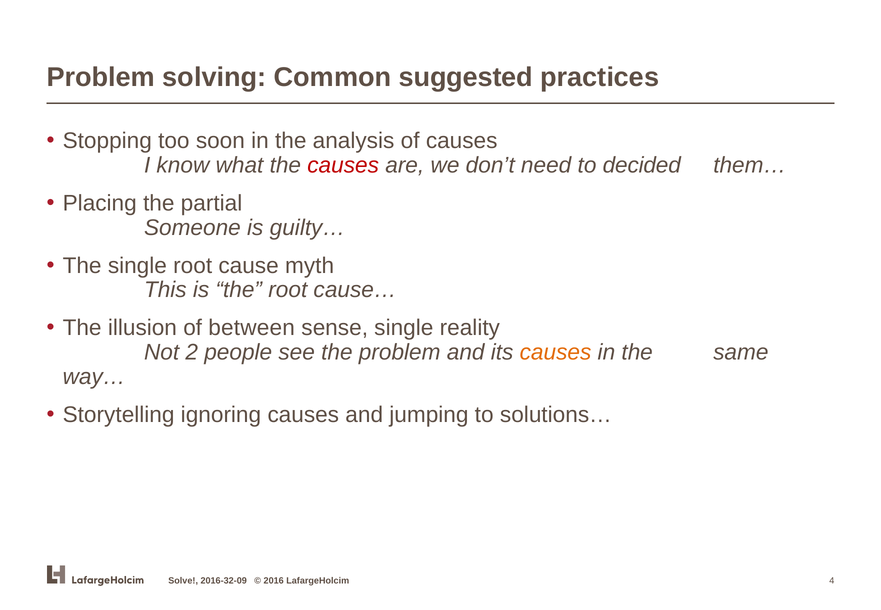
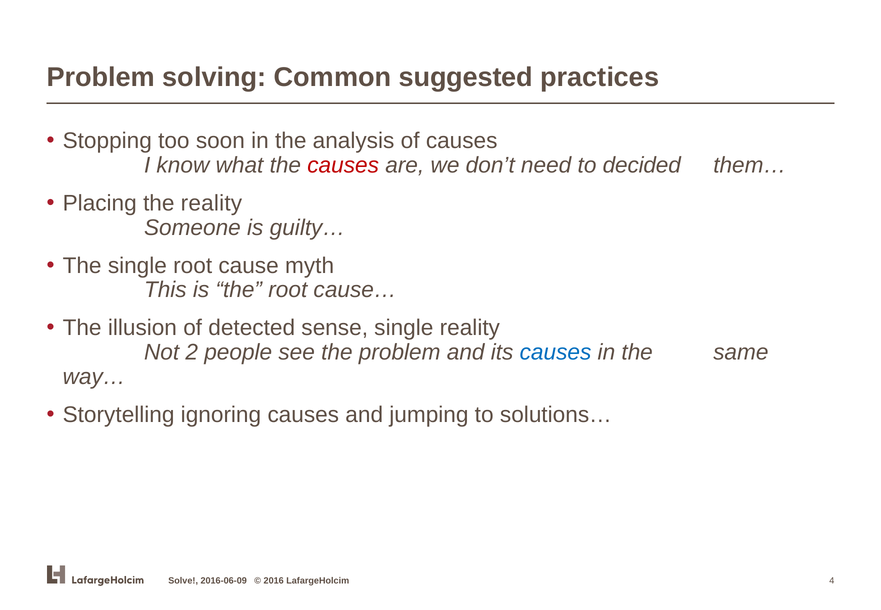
the partial: partial -> reality (211, 203)
between: between -> detected (252, 328)
causes colour: orange -> blue (555, 352)
2016-32-09: 2016-32-09 -> 2016-06-09 (224, 581)
